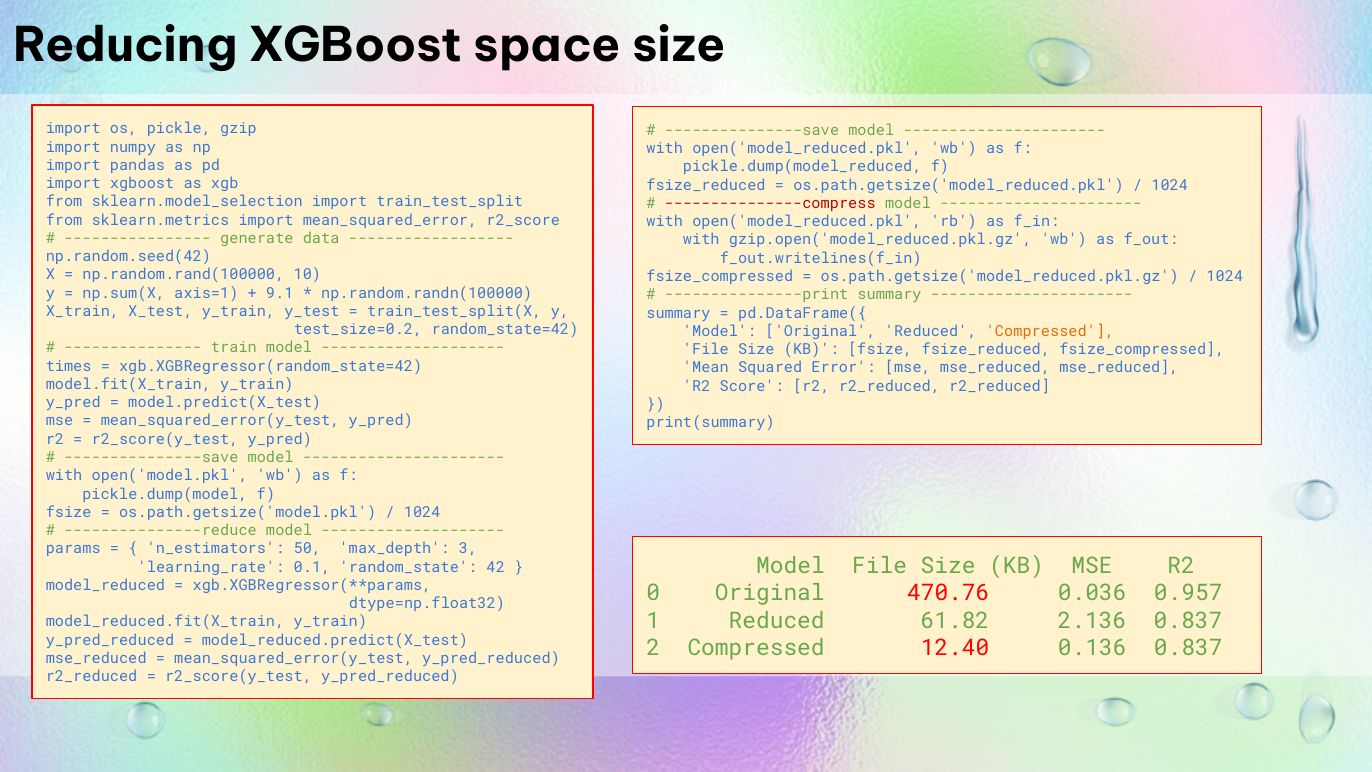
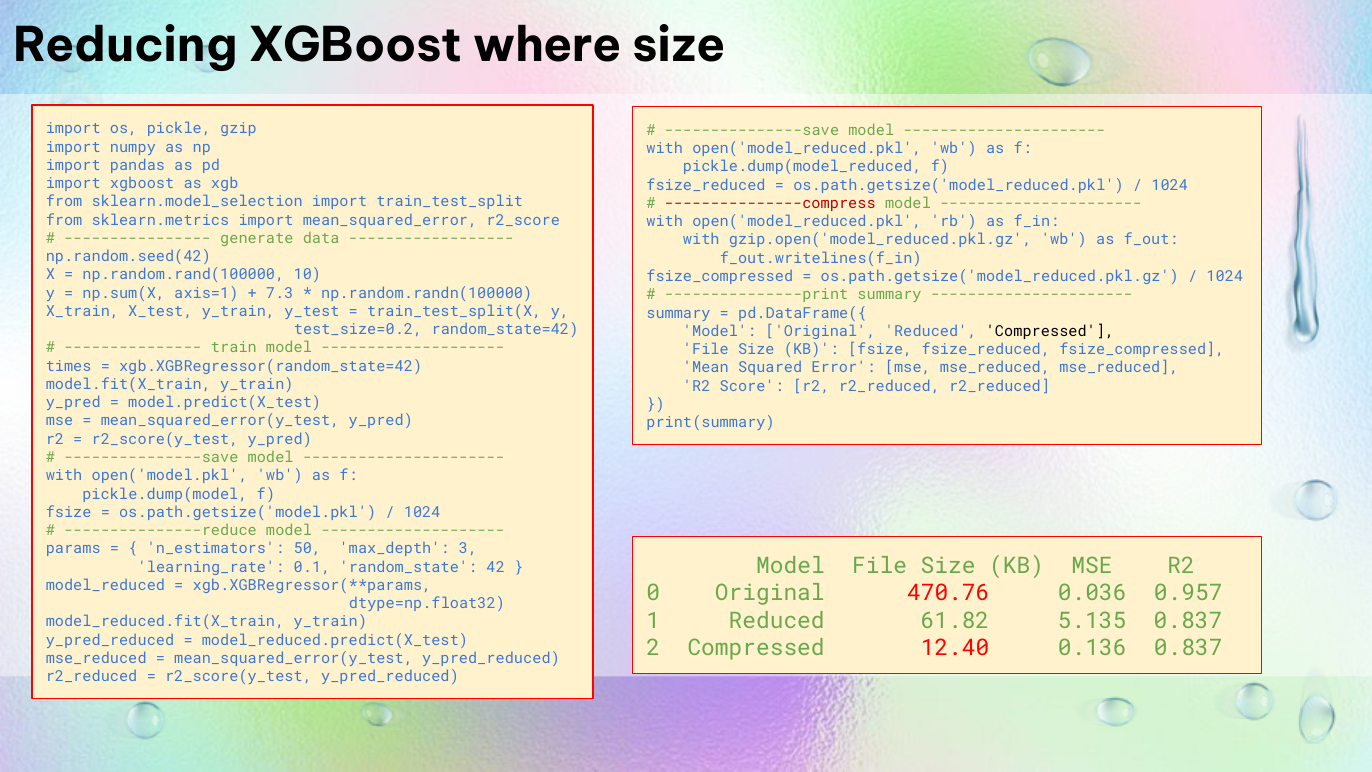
space: space -> where (548, 46)
9.1: 9.1 -> 7.3 (280, 293)
Compressed colour: orange -> black (1050, 331)
2.136: 2.136 -> 5.135 (1092, 620)
